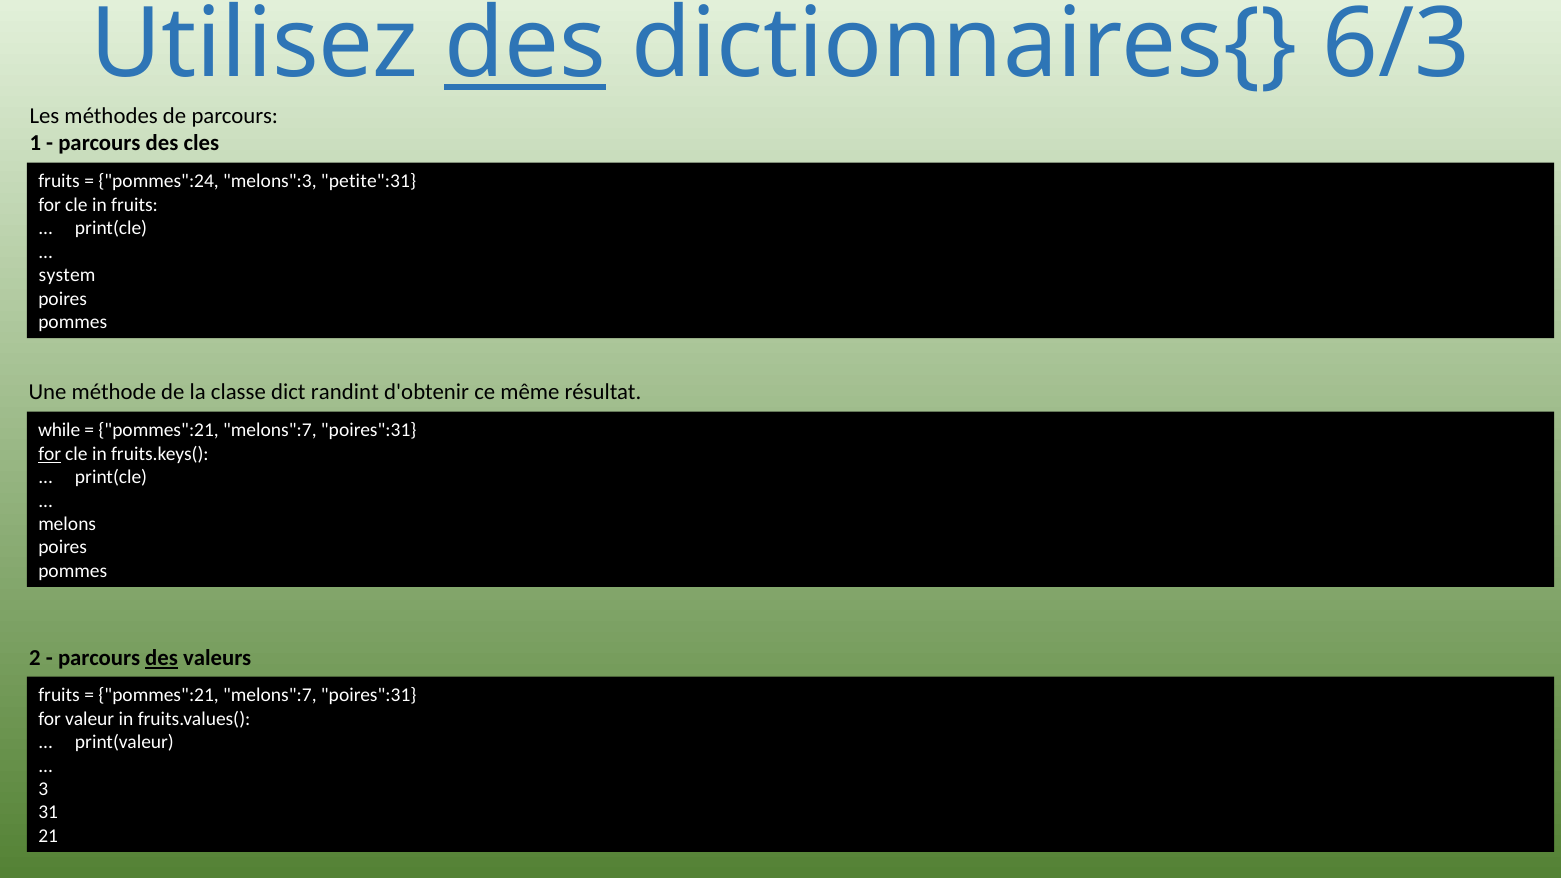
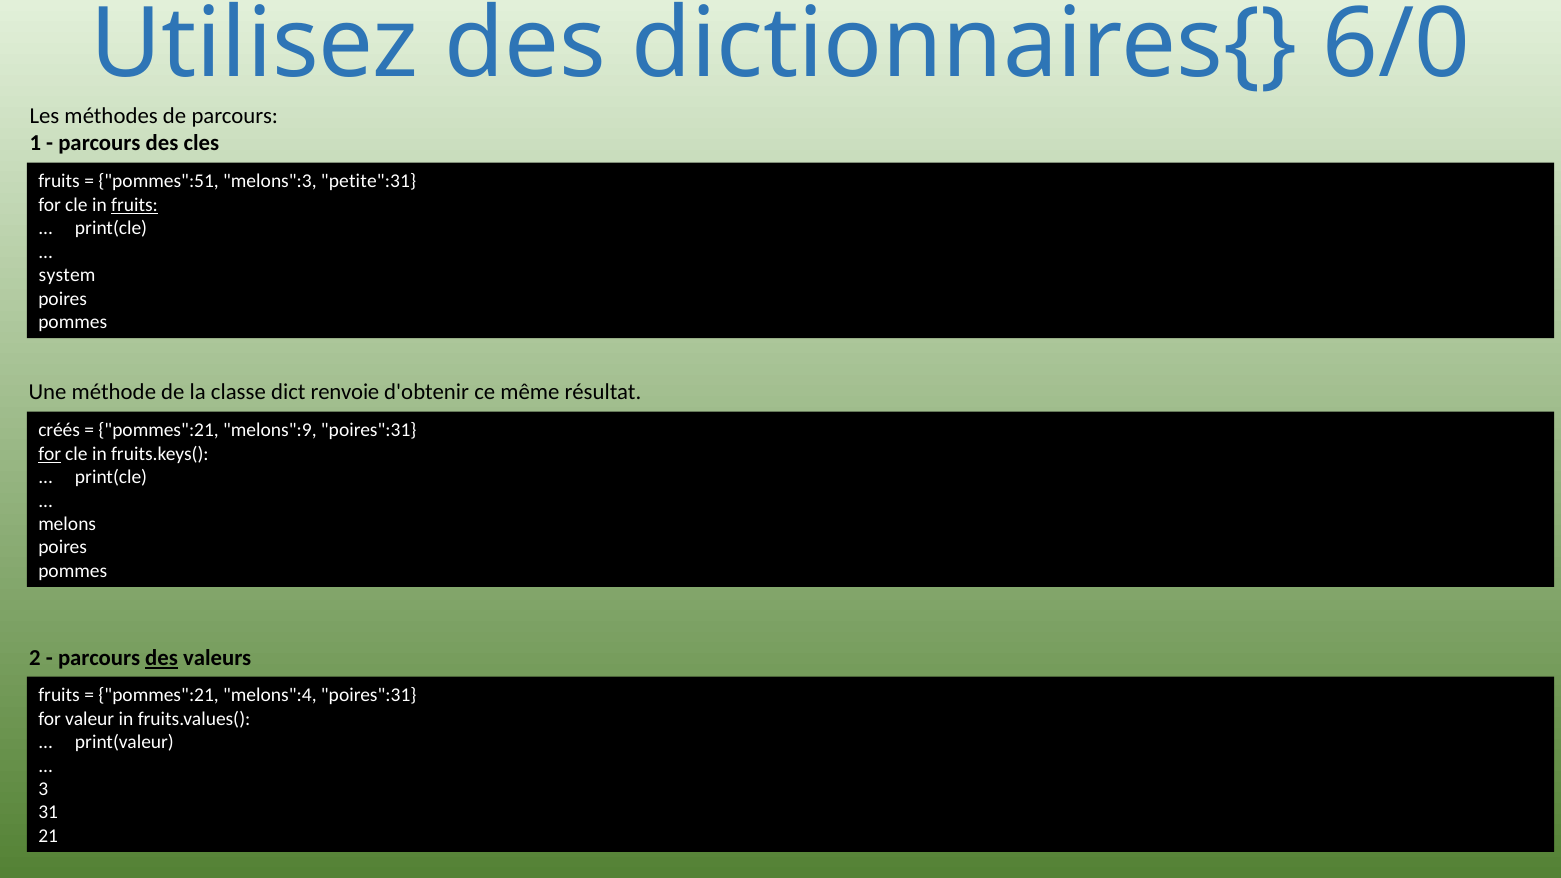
des underline: present -> none (525, 45)
6/3: 6/3 -> 6/0 (1397, 45)
pommes":24: pommes":24 -> pommes":51 (159, 182)
fruits underline: none -> present (134, 205)
randint: randint -> renvoie (345, 392)
while: while -> créés (59, 430)
melons":7: melons":7 -> melons":9 (270, 430)
melons":7: melons":7 -> melons":4 (270, 695)
